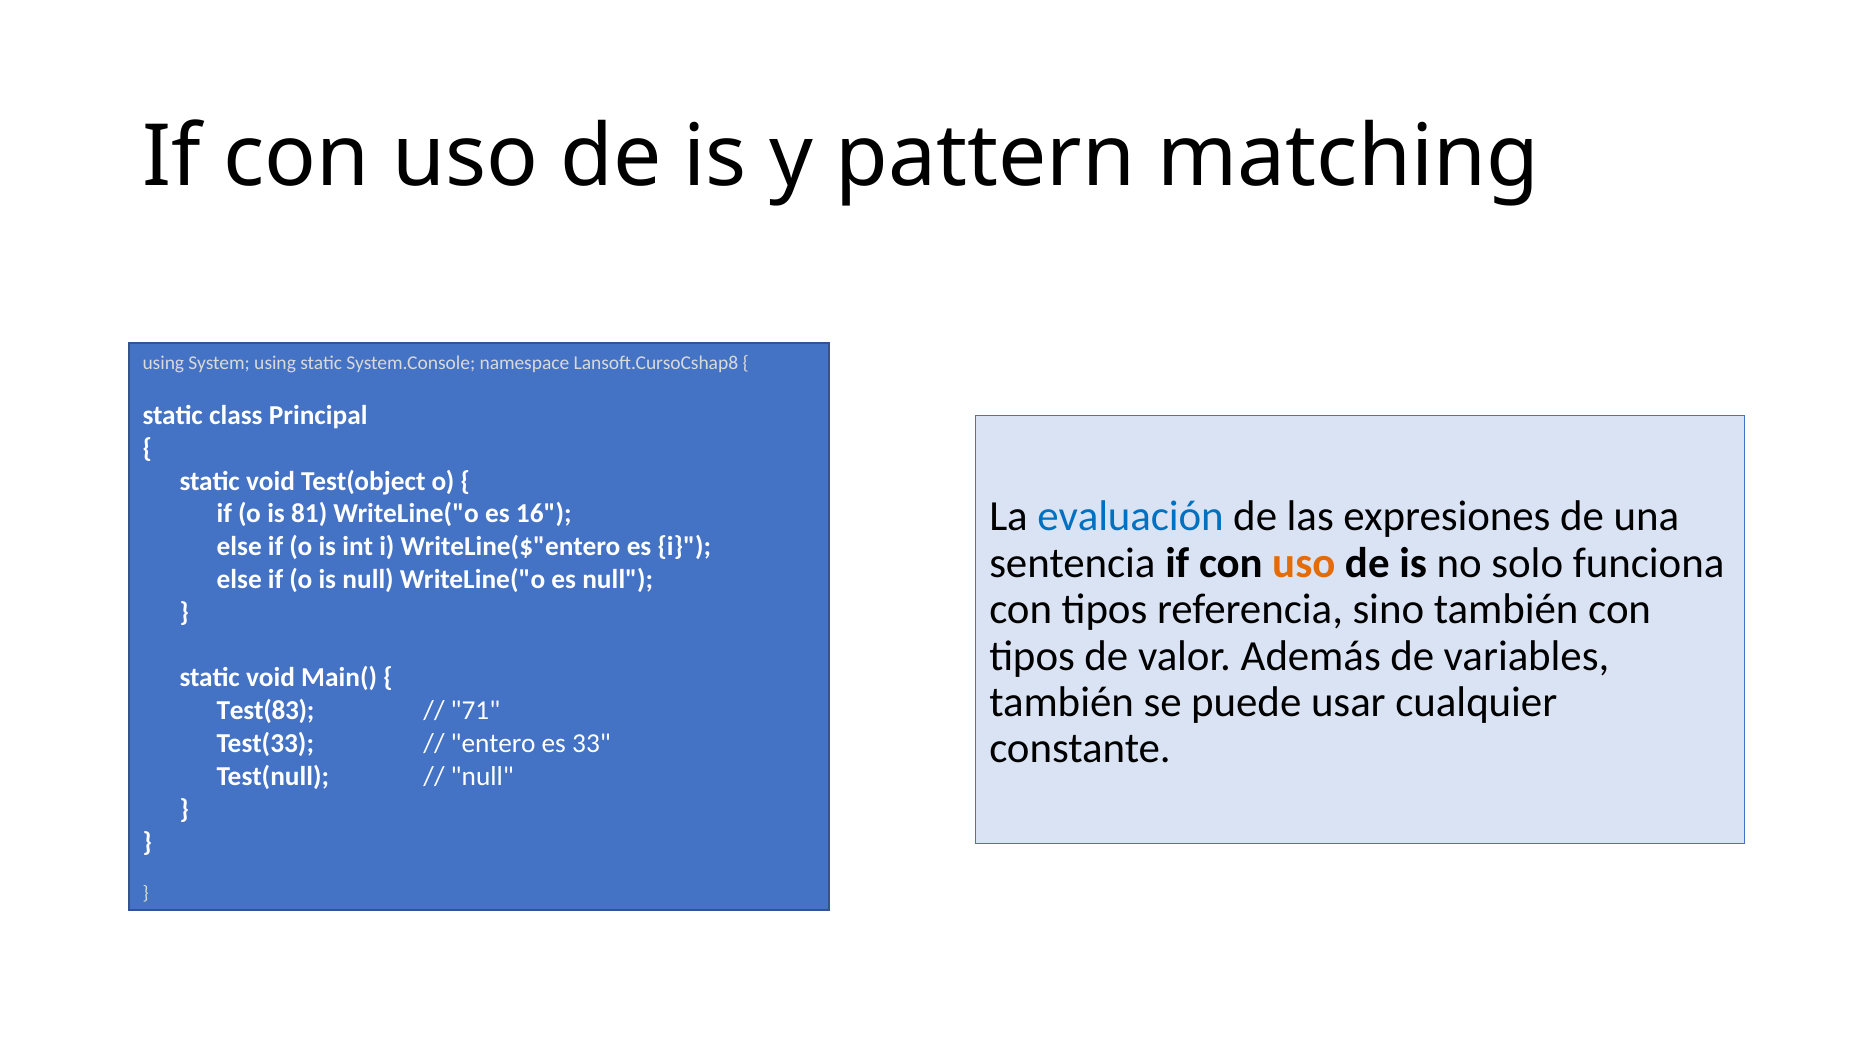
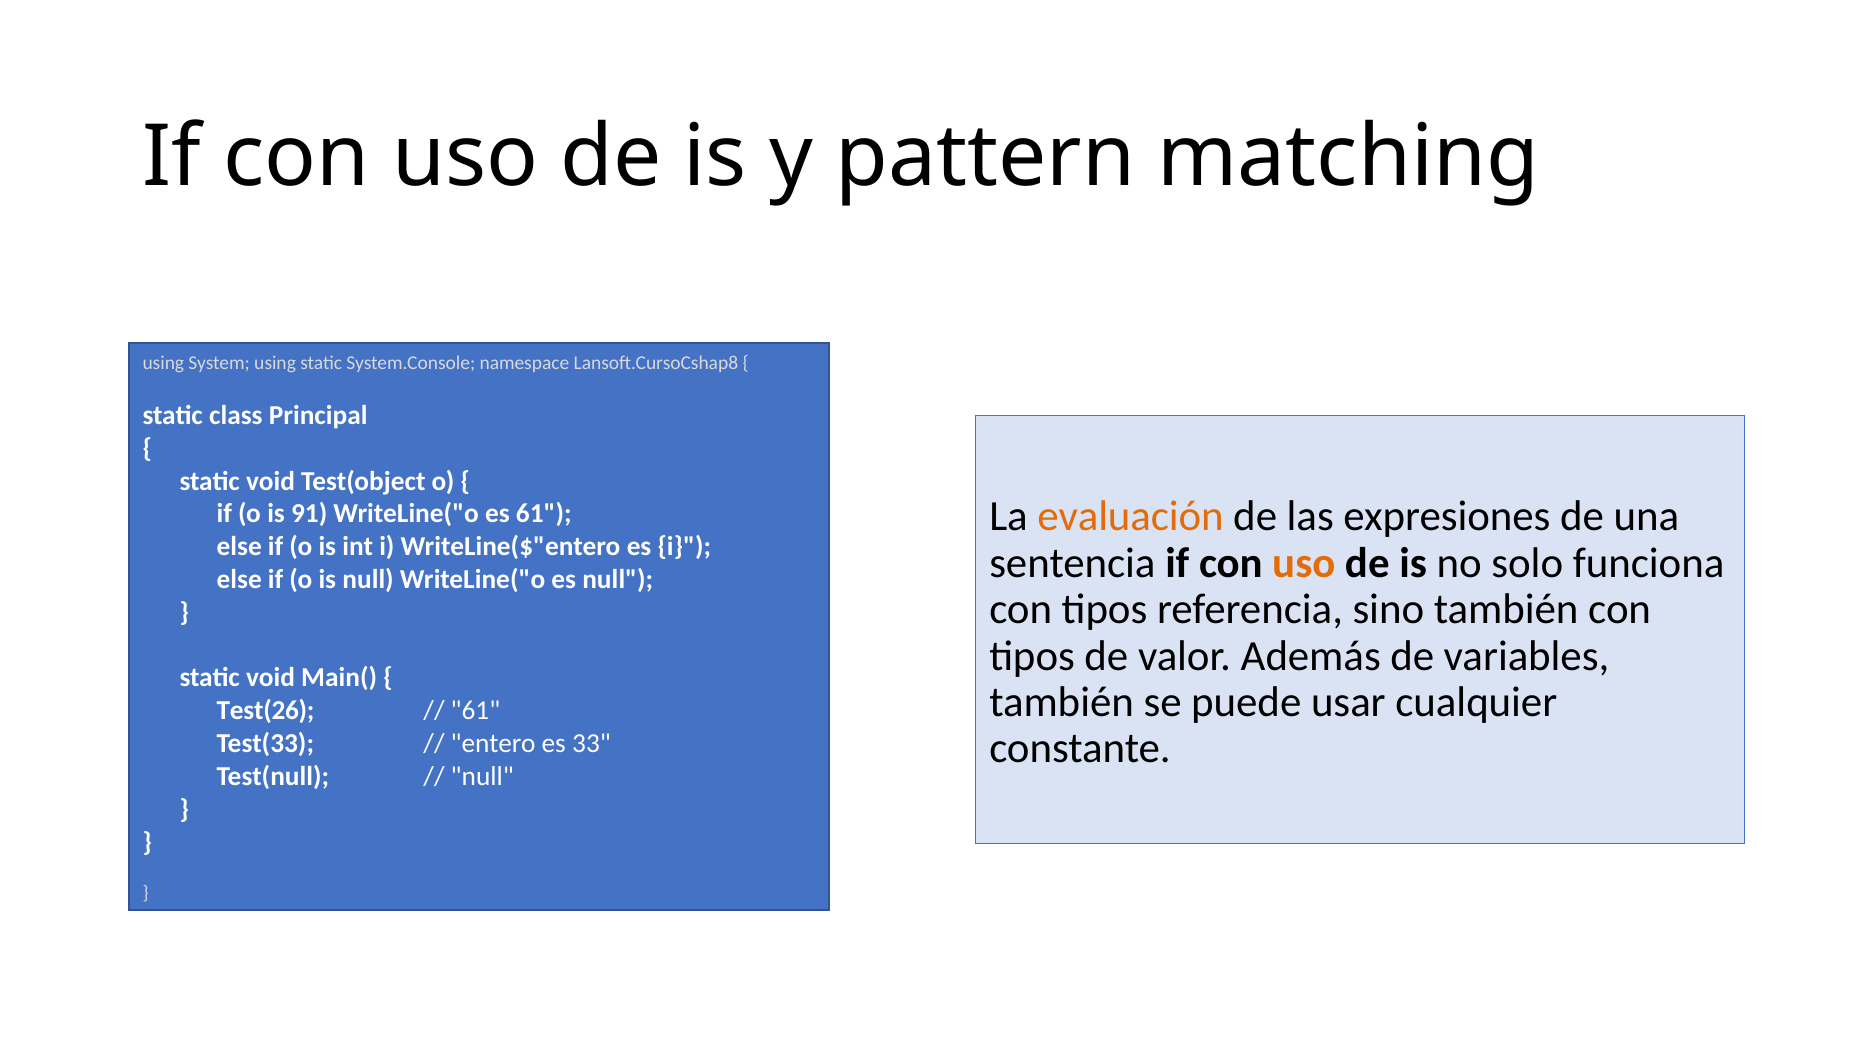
evaluación colour: blue -> orange (1131, 517)
81: 81 -> 91 (309, 514)
es 16: 16 -> 61 (544, 514)
Test(83: Test(83 -> Test(26 (266, 710)
71: 71 -> 61 (475, 710)
